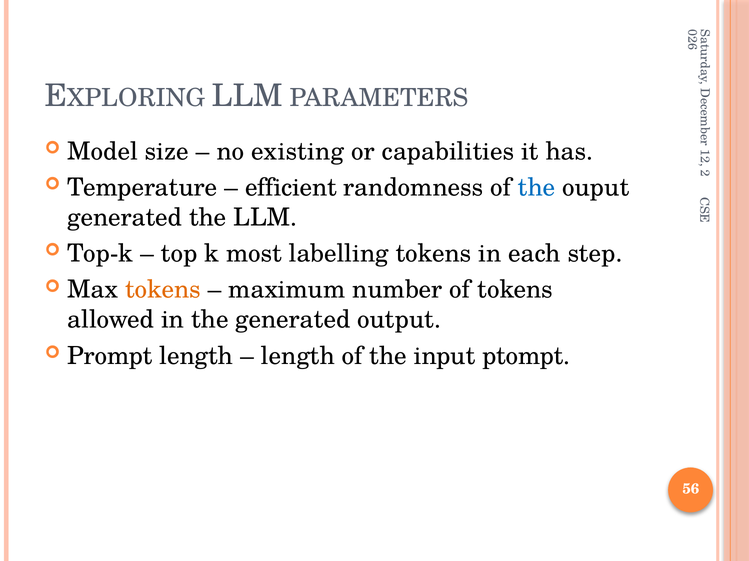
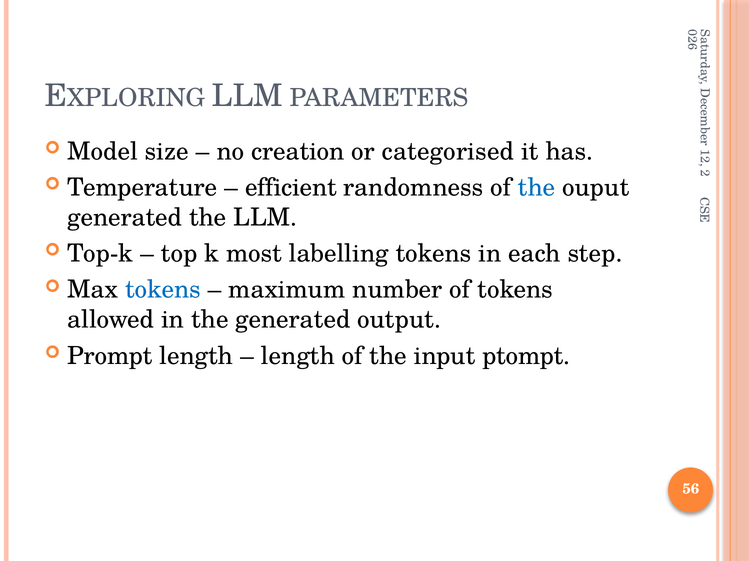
existing: existing -> creation (298, 151)
capabilities: capabilities -> categorised (448, 151)
tokens colour: orange -> blue (163, 290)
